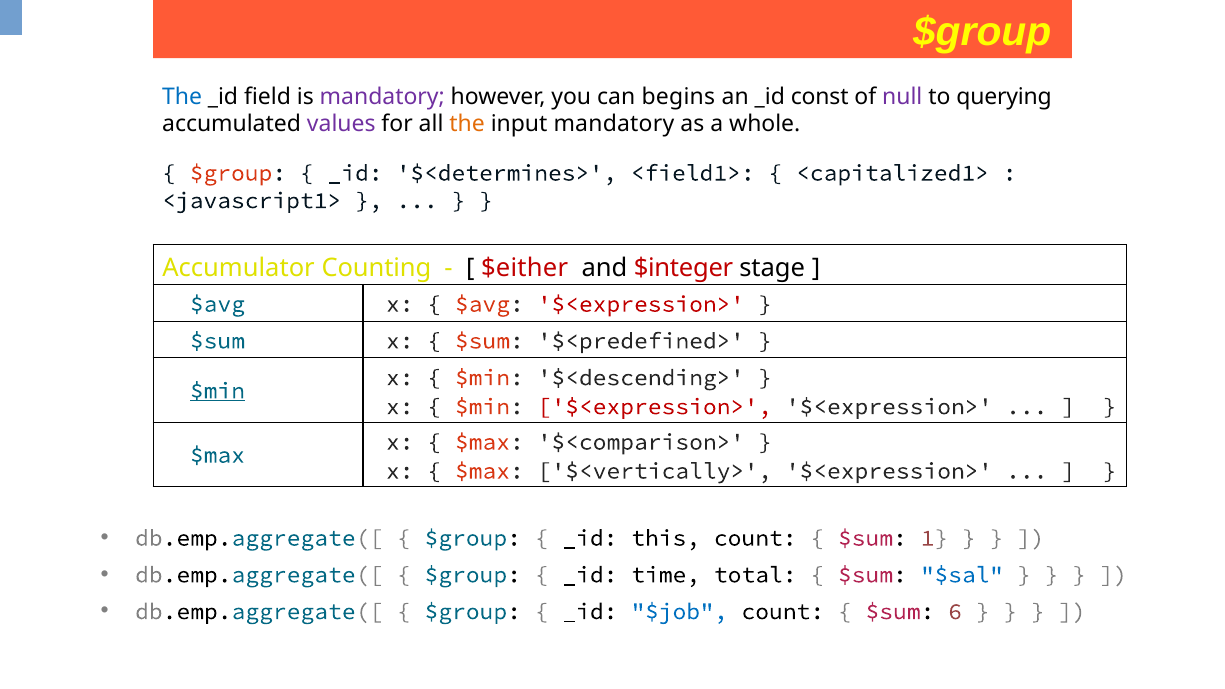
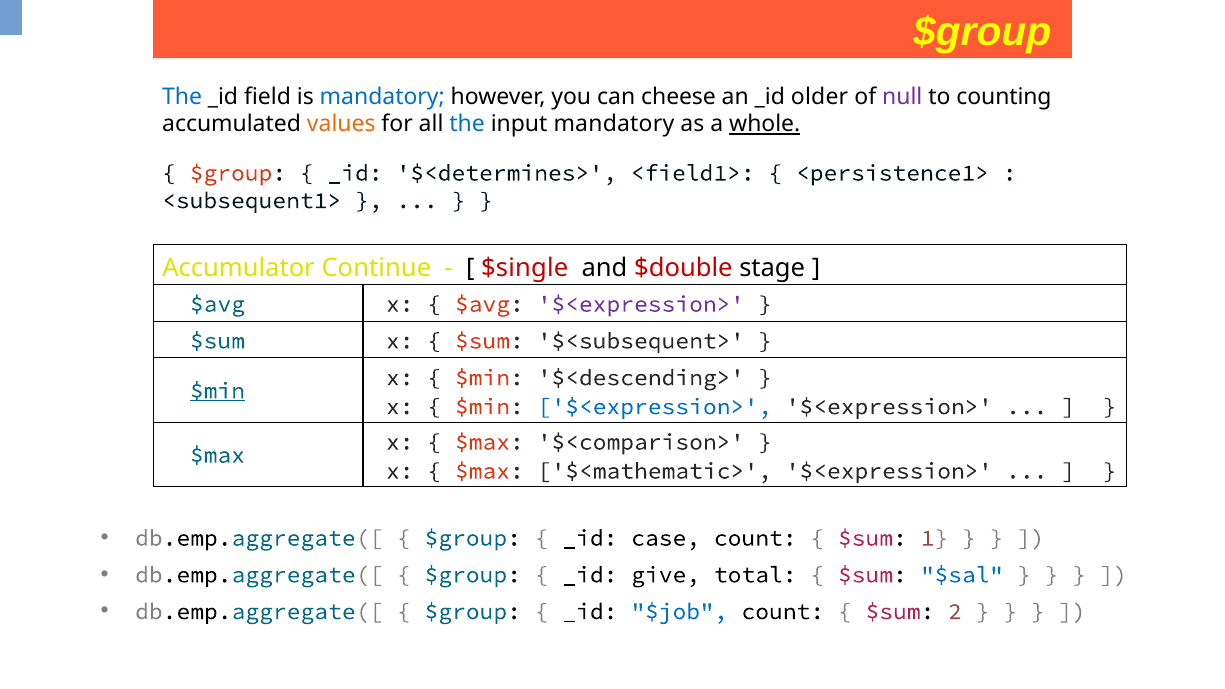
mandatory colour: purple -> blue (382, 96)
begins: begins -> cheese (679, 96)
const: const -> older (820, 96)
querying: querying -> counting (1004, 96)
values colour: purple -> orange (341, 124)
the colour: orange -> blue (467, 124)
whole underline: none -> present (765, 124)
<capitalized1>: <capitalized1> -> <persistence1> (893, 173)
<javascript1>: <javascript1> -> <subsequent1> (252, 201)
Counting: Counting -> Continue (376, 268)
$either: $either -> $single (525, 268)
$integer: $integer -> $double (683, 268)
$<expression> colour: red -> purple (641, 304)
$<predefined>: $<predefined> -> $<subsequent> (641, 341)
$<expression> colour: red -> blue (655, 407)
$<vertically>: $<vertically> -> $<mathematic> (655, 471)
this: this -> case (666, 538)
time: time -> give (666, 575)
6: 6 -> 2 (955, 612)
